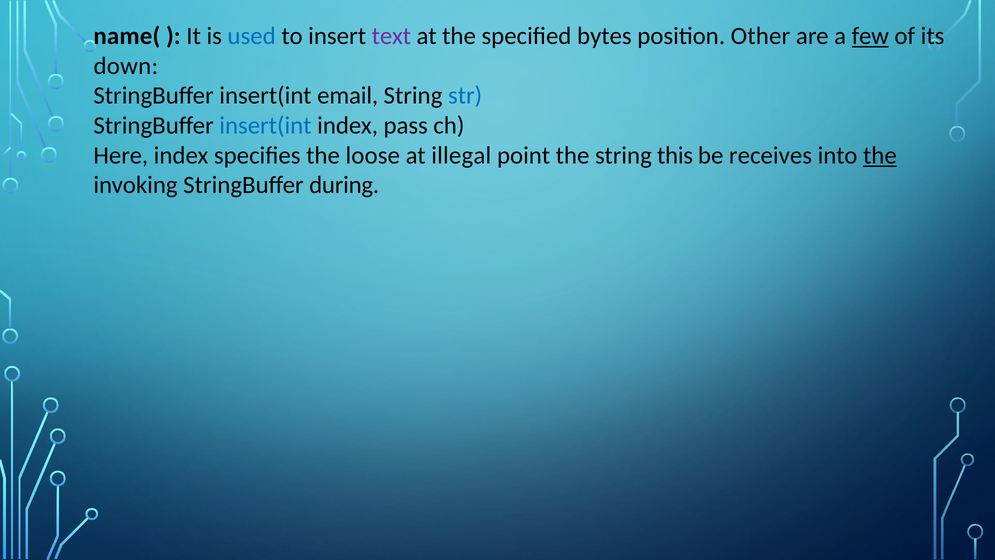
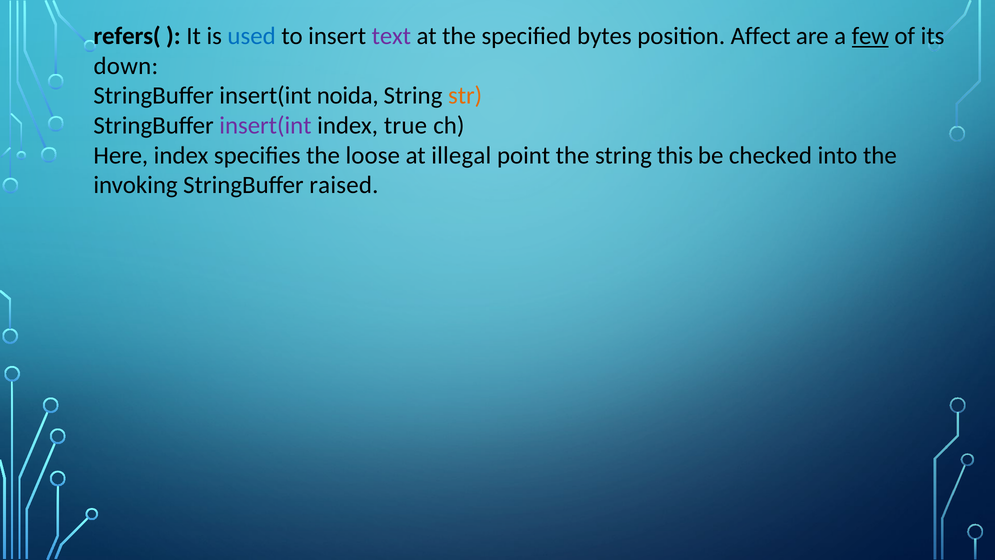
name(: name( -> refers( (127, 36)
Other: Other -> Affect (761, 36)
email: email -> noida (348, 96)
str colour: blue -> orange (465, 96)
insert(int colour: blue -> purple (265, 125)
pass: pass -> true (405, 125)
receives: receives -> checked (771, 155)
the underline: present -> none (880, 155)
during: during -> raised (344, 185)
